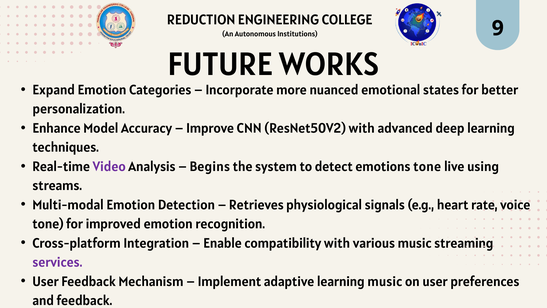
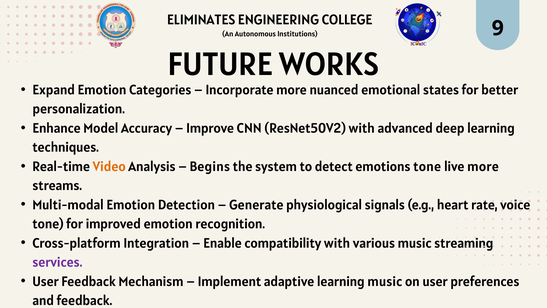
REDUCTION: REDUCTION -> ELIMINATES (201, 20)
Video colour: purple -> orange (109, 166)
live using: using -> more (483, 166)
Retrieves: Retrieves -> Generate (256, 205)
